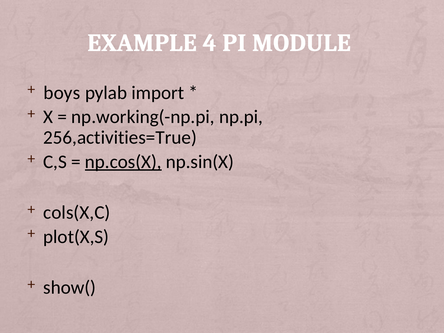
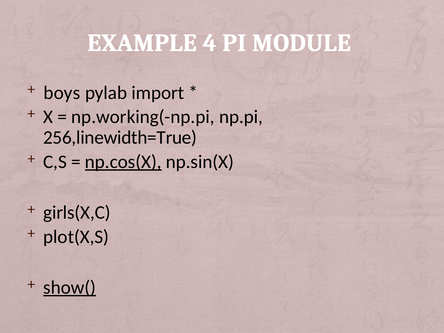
256,activities=True: 256,activities=True -> 256,linewidth=True (120, 138)
cols(X,C: cols(X,C -> girls(X,C (77, 212)
show( underline: none -> present (70, 287)
